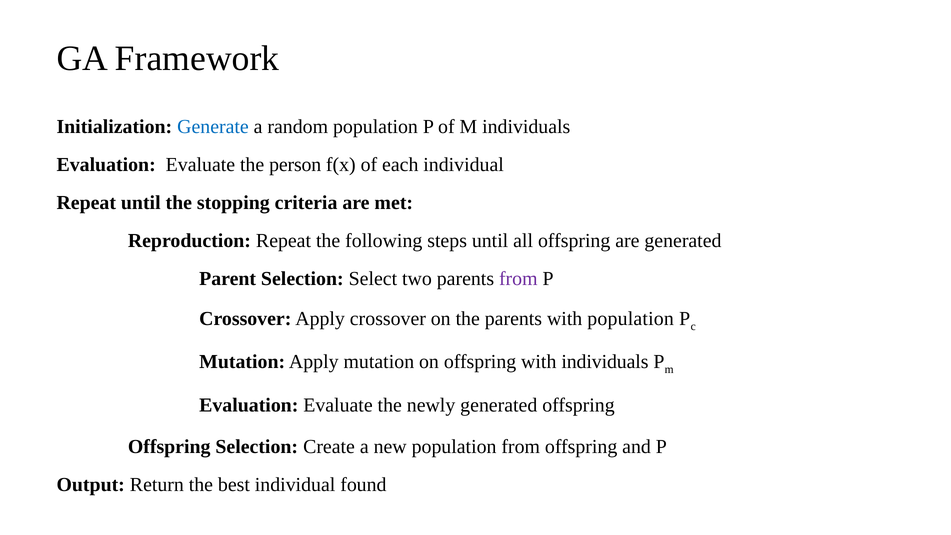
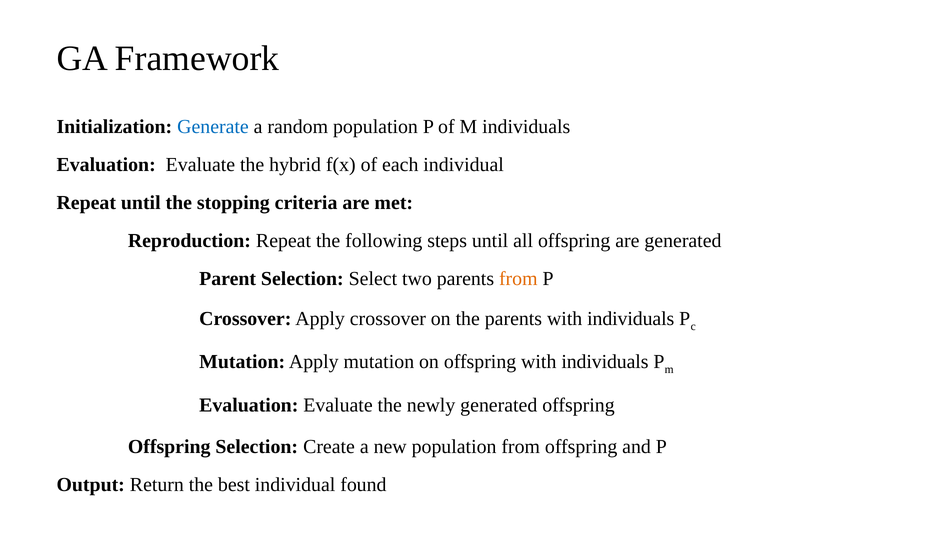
person: person -> hybrid (295, 164)
from colour: purple -> orange (518, 279)
parents with population: population -> individuals (631, 319)
